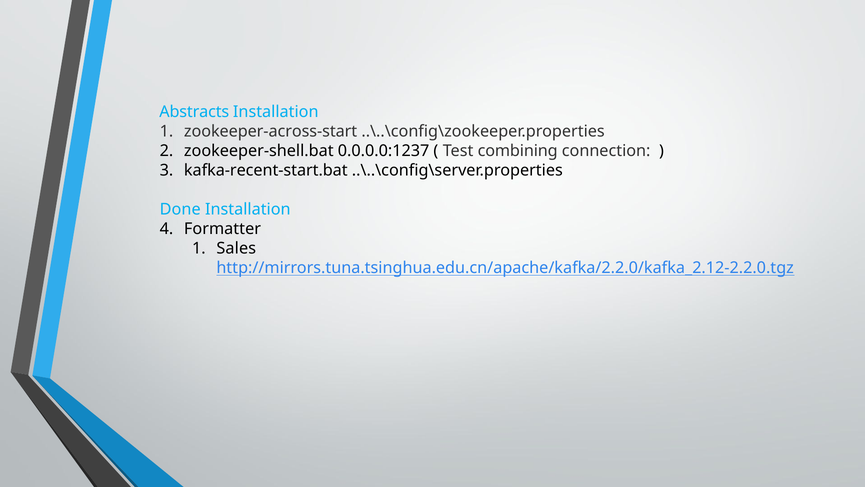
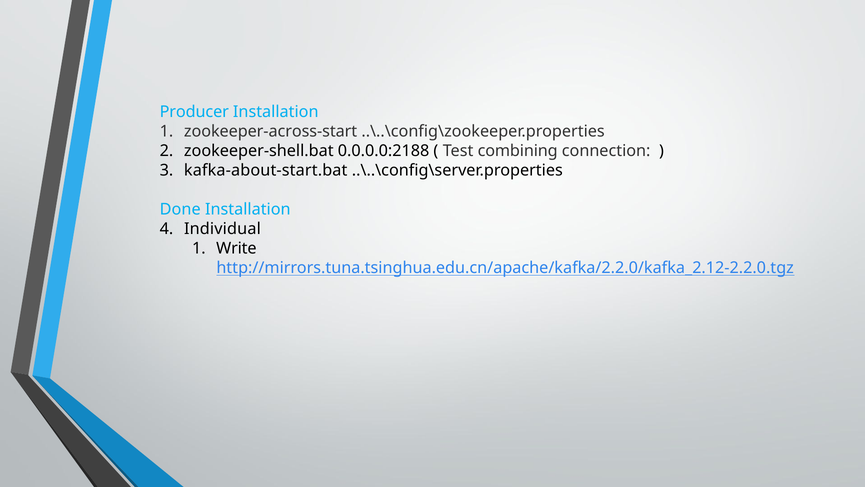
Abstracts: Abstracts -> Producer (194, 112)
0.0.0.0:1237: 0.0.0.0:1237 -> 0.0.0.0:2188 (384, 151)
kafka-recent-start.bat: kafka-recent-start.bat -> kafka-about-start.bat (266, 170)
Formatter: Formatter -> Individual (222, 229)
Sales: Sales -> Write (236, 248)
